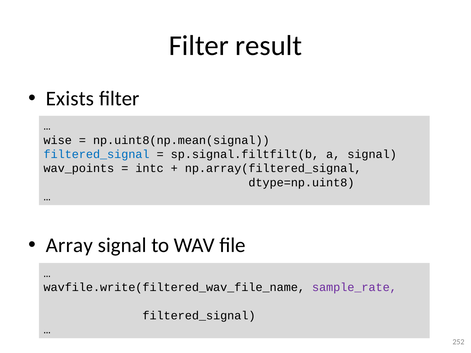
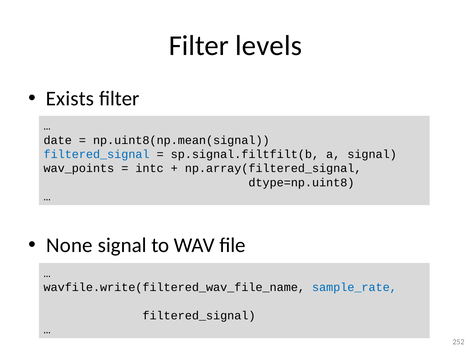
result: result -> levels (269, 46)
wise: wise -> date (58, 140)
Array: Array -> None (69, 245)
sample_rate colour: purple -> blue (354, 287)
